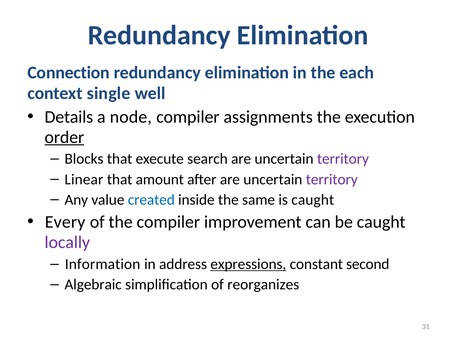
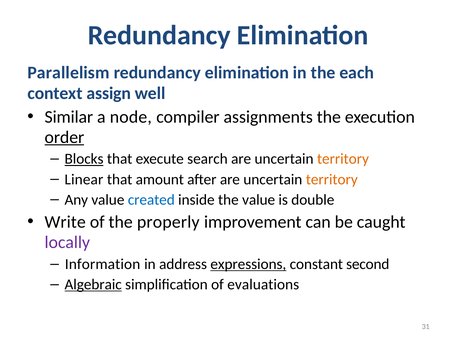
Connection: Connection -> Parallelism (69, 73)
single: single -> assign (109, 93)
Details: Details -> Similar (69, 117)
Blocks underline: none -> present (84, 159)
territory colour: purple -> orange (343, 159)
territory colour: purple -> orange (332, 180)
the same: same -> value (259, 200)
is caught: caught -> double (313, 200)
Every: Every -> Write (65, 222)
the compiler: compiler -> properly (168, 222)
Algebraic underline: none -> present (93, 285)
reorganizes: reorganizes -> evaluations (263, 285)
